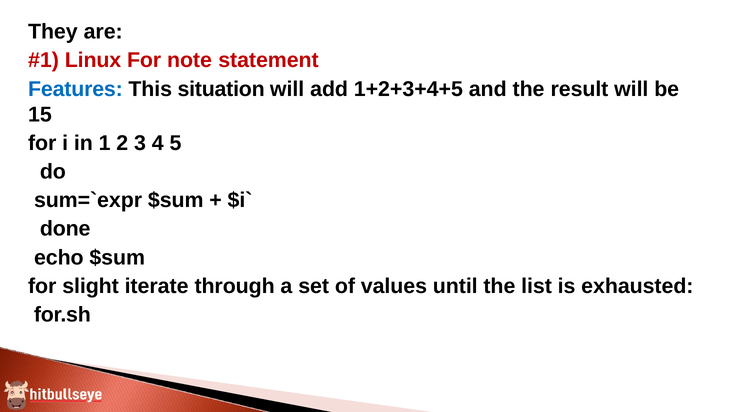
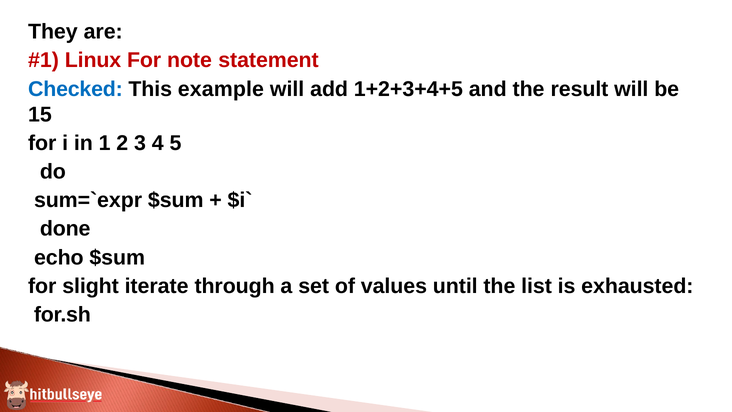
Features: Features -> Checked (75, 89)
situation: situation -> example (221, 89)
